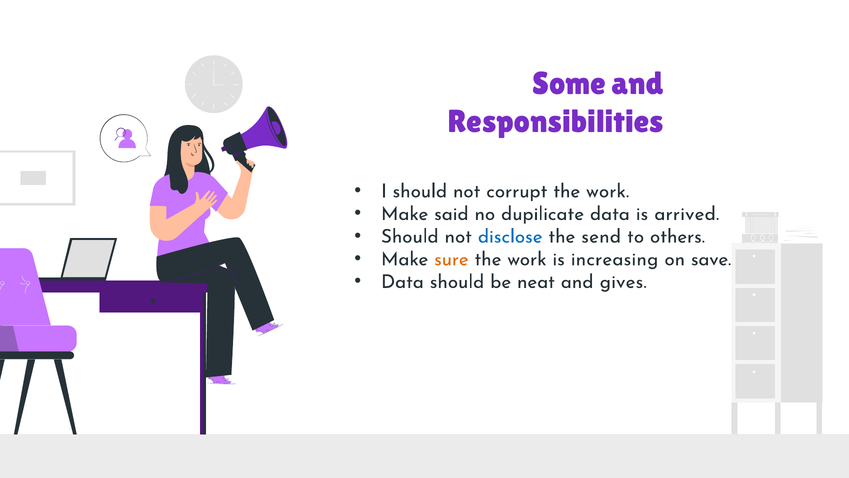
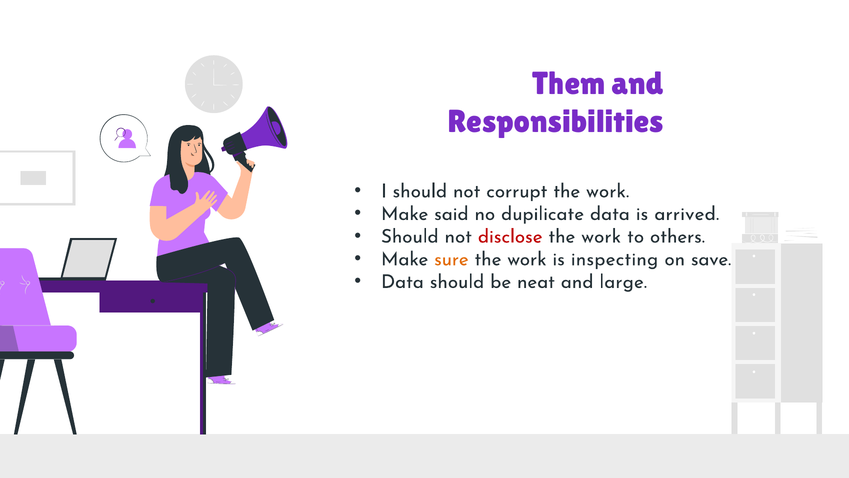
Some: Some -> Them (569, 84)
disclose colour: blue -> red (510, 236)
send: send -> work (601, 236)
increasing: increasing -> inspecting (615, 259)
gives: gives -> large (623, 281)
